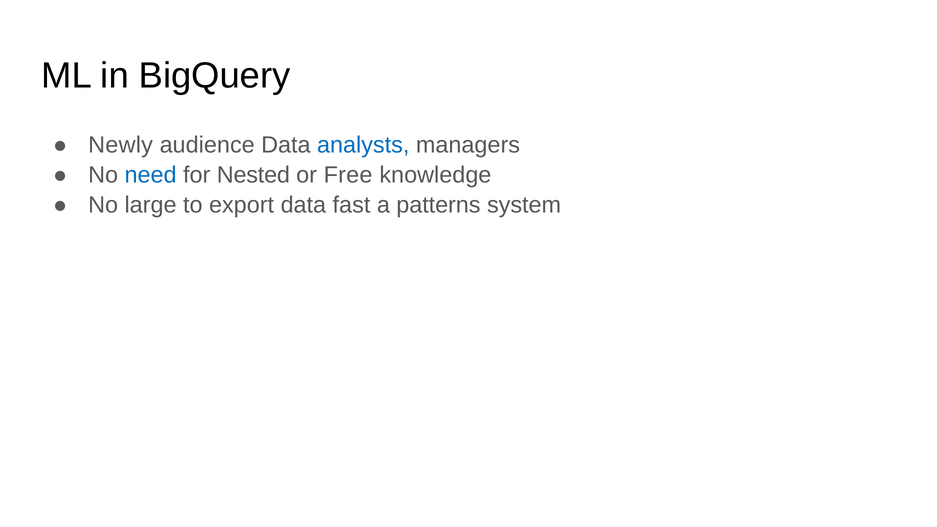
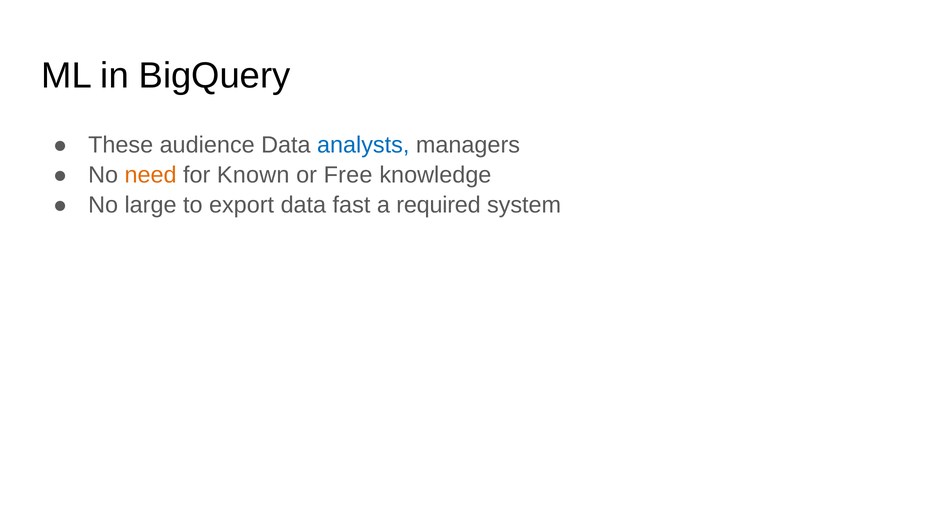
Newly: Newly -> These (121, 145)
need colour: blue -> orange (151, 175)
Nested: Nested -> Known (253, 175)
patterns: patterns -> required (439, 205)
